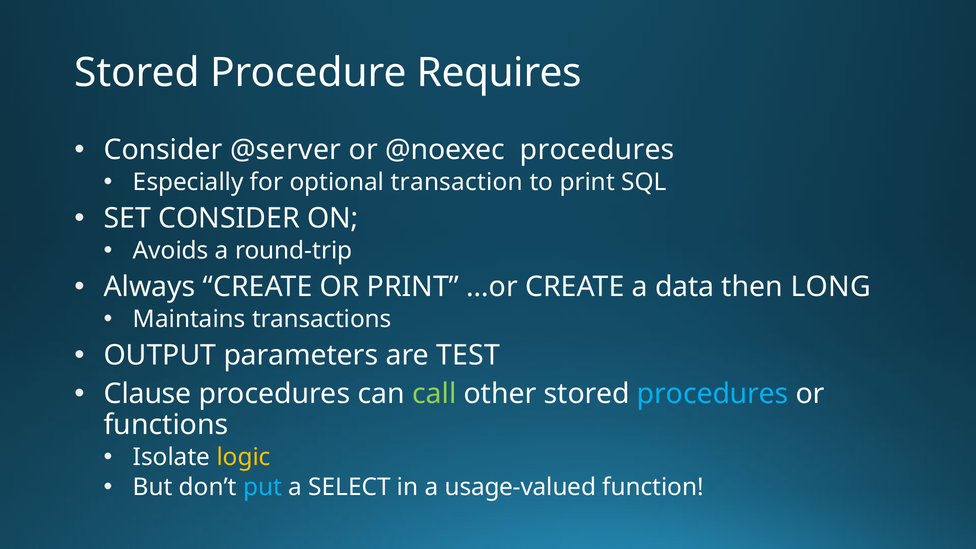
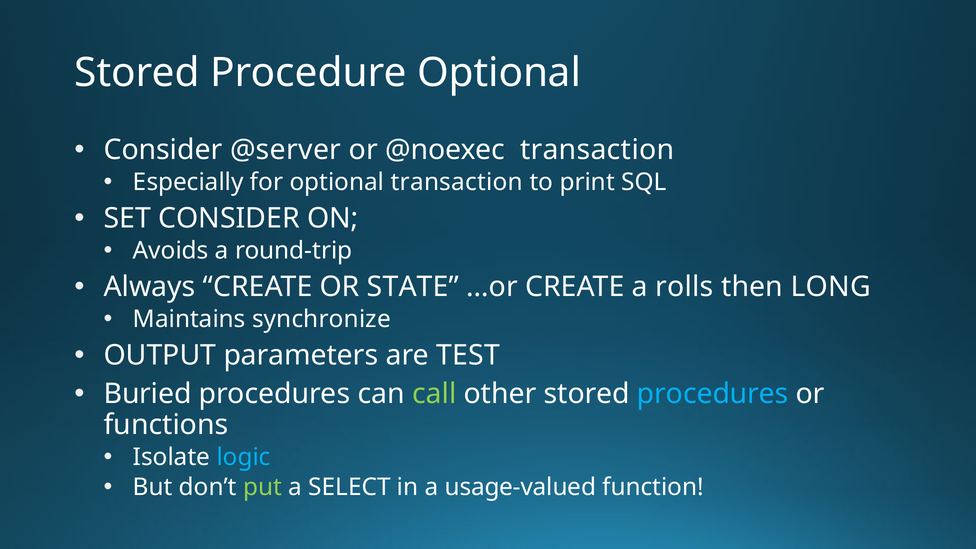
Procedure Requires: Requires -> Optional (499, 73)
@noexec procedures: procedures -> transaction (597, 150)
OR PRINT: PRINT -> STATE (413, 287)
data: data -> rolls (684, 287)
transactions: transactions -> synchronize (321, 319)
Clause: Clause -> Buried (148, 394)
logic colour: yellow -> light blue (244, 457)
put colour: light blue -> light green (262, 487)
